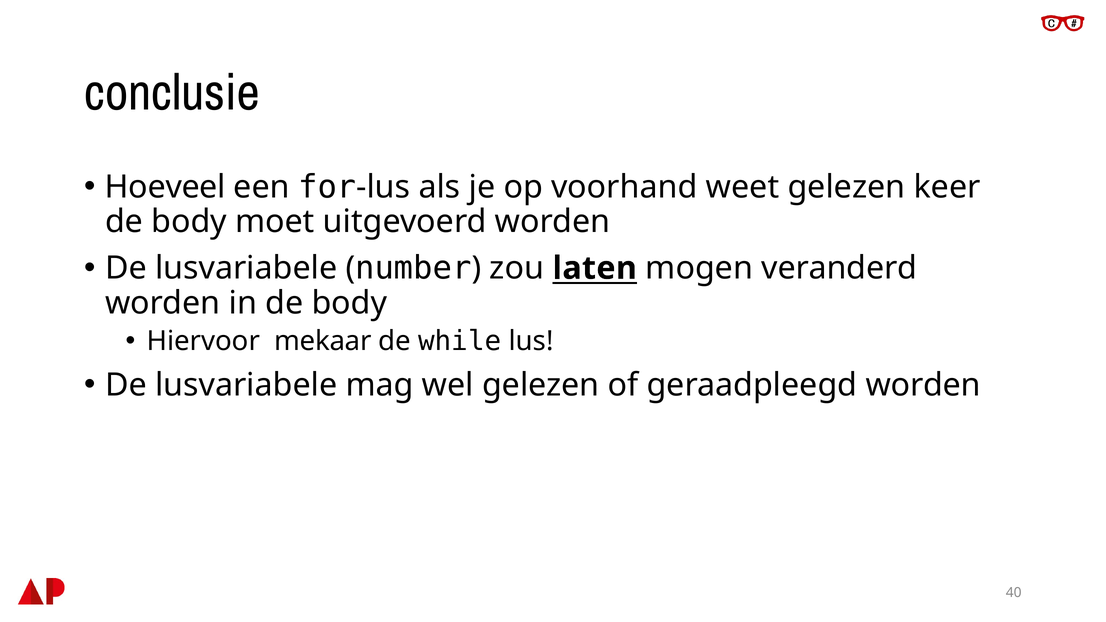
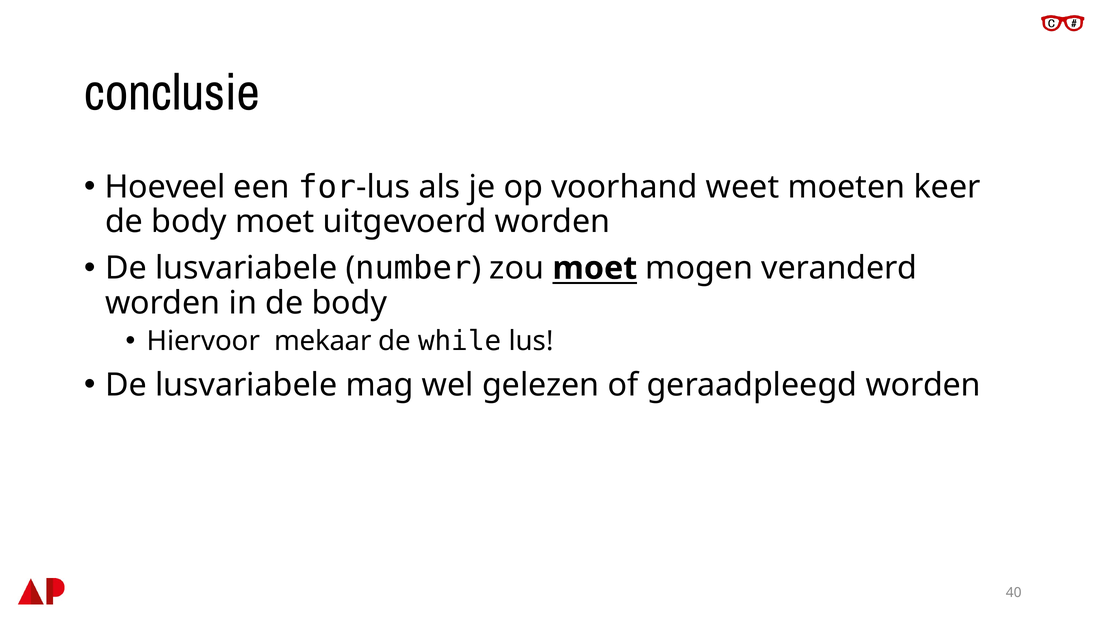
weet gelezen: gelezen -> moeten (846, 187)
zou laten: laten -> moet (595, 268)
